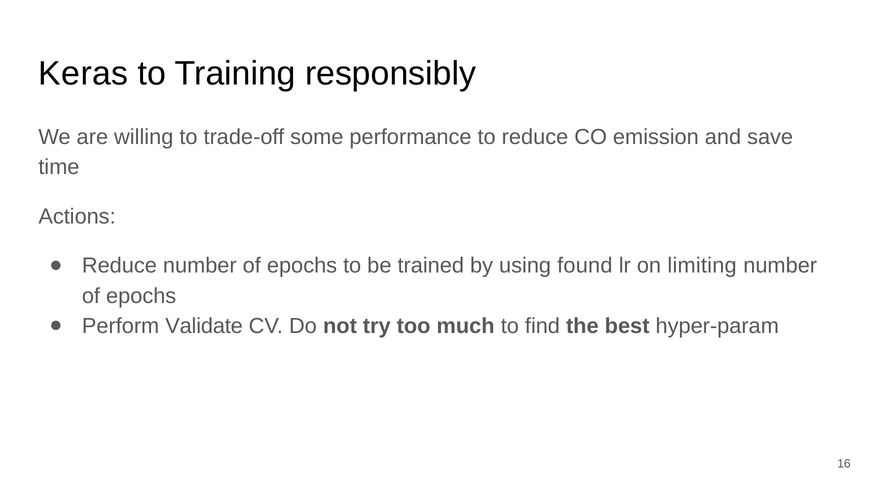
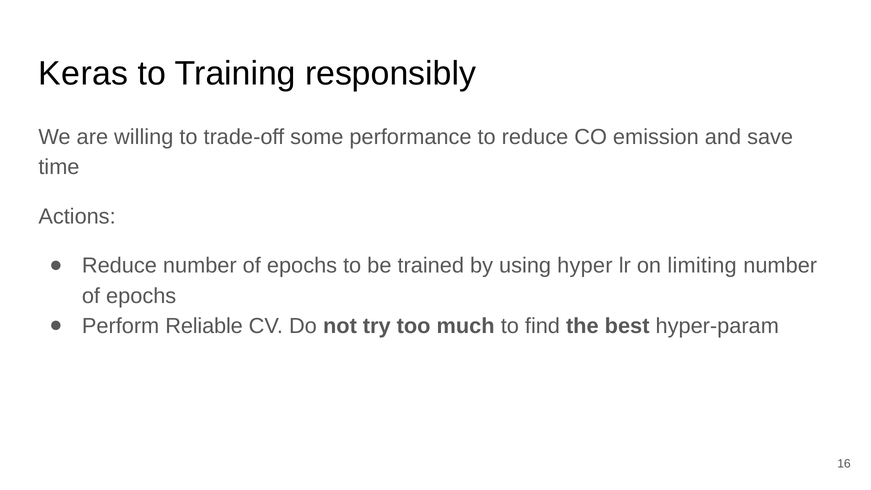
found: found -> hyper (585, 266)
Validate: Validate -> Reliable (204, 326)
